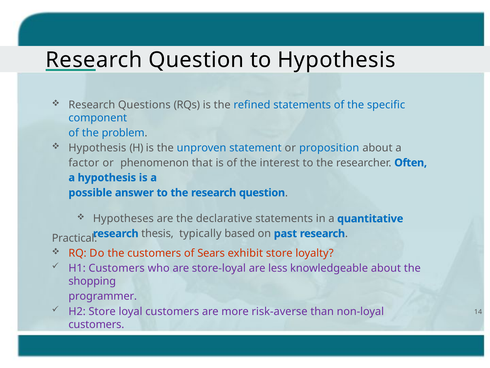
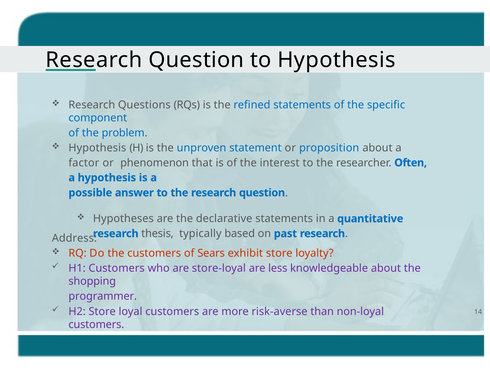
Practical: Practical -> Address (74, 238)
